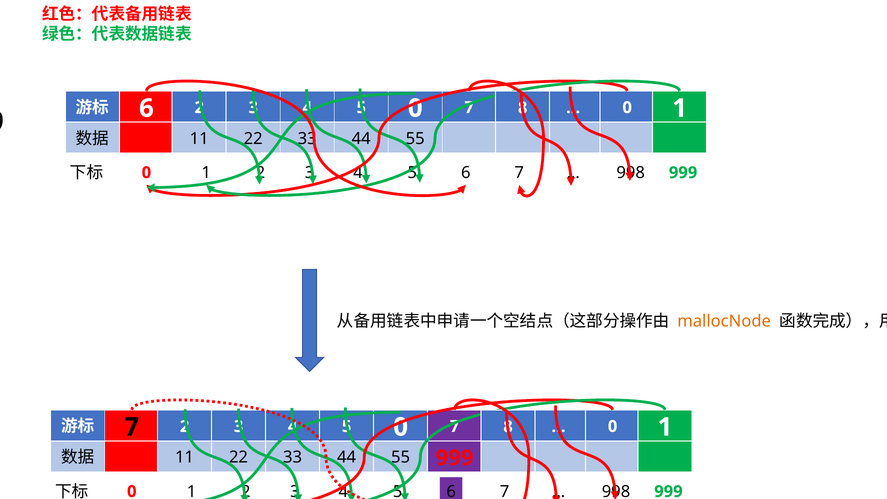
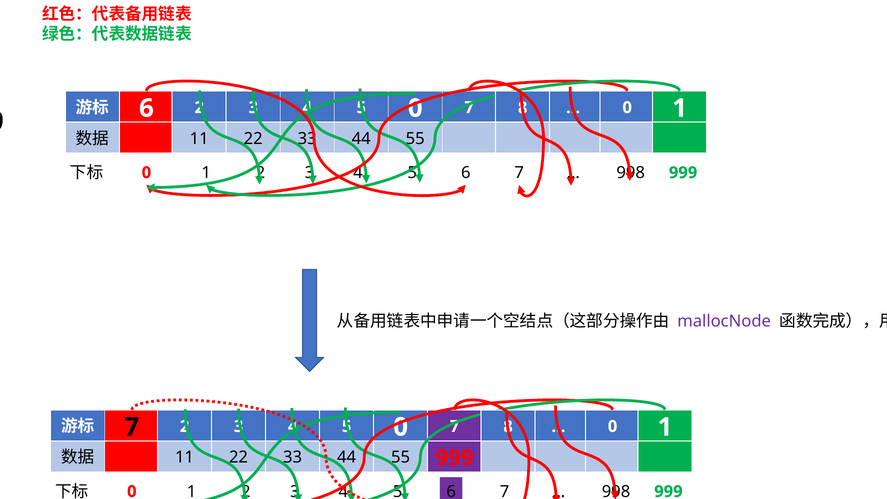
mallocNode colour: orange -> purple (724, 321)
